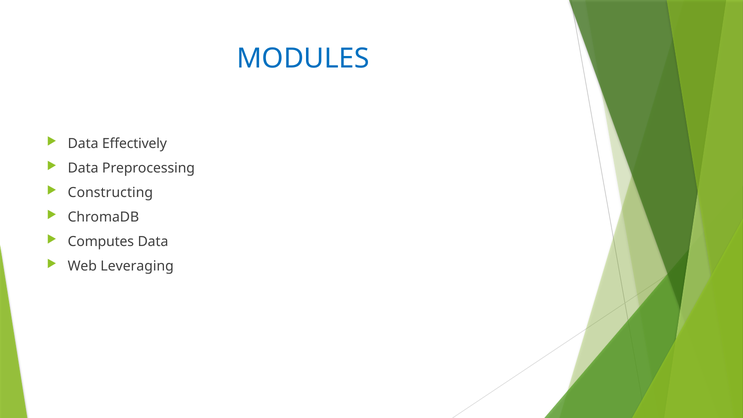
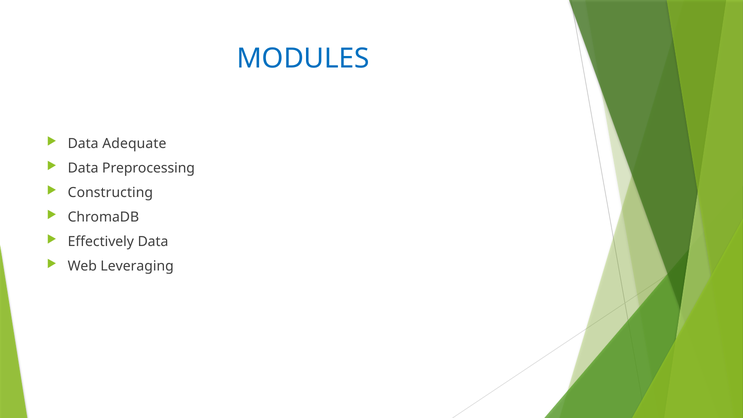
Effectively: Effectively -> Adequate (134, 144)
Computes: Computes -> Effectively (101, 242)
